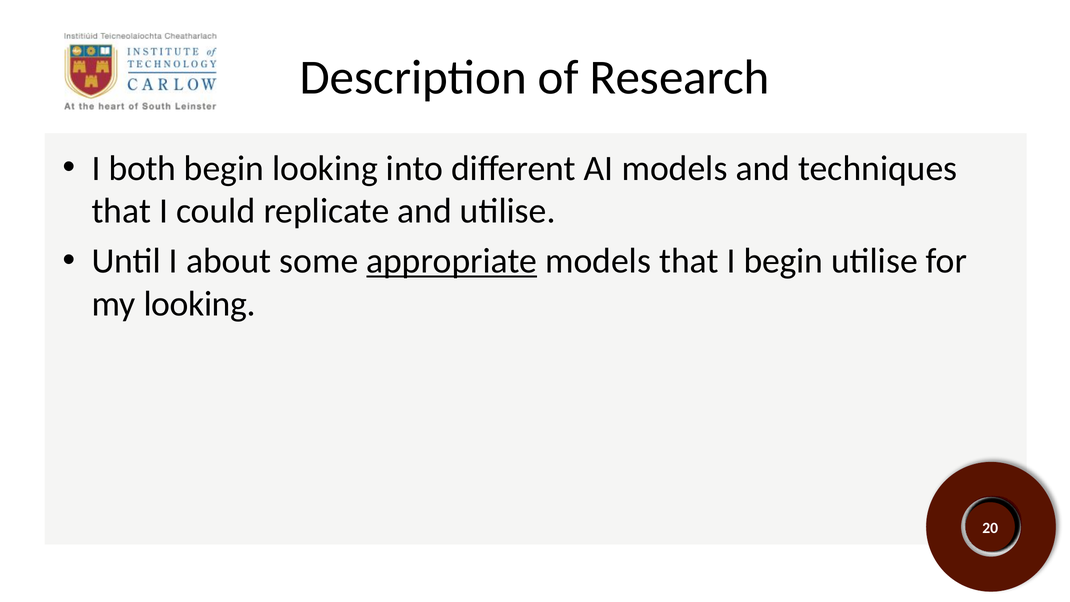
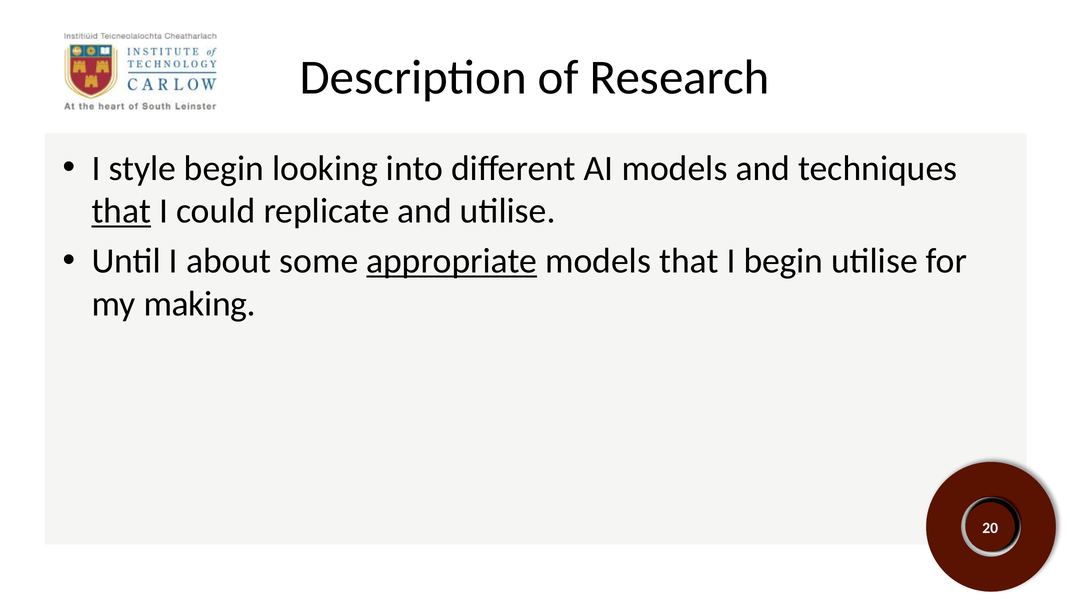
both: both -> style (142, 168)
that underline: none -> present (121, 211)
my looking: looking -> making (200, 304)
